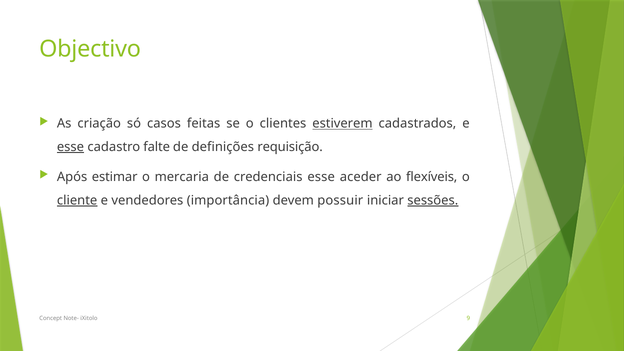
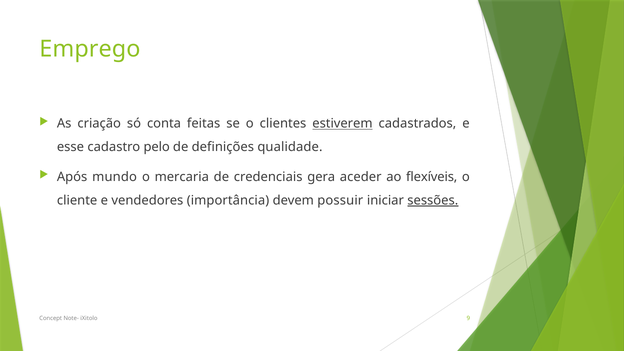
Objectivo: Objectivo -> Emprego (90, 49)
casos: casos -> conta (164, 124)
esse underline: present -> none (70, 147)
falte: falte -> pelo (157, 147)
requisição: requisição -> qualidade (290, 147)
estimar: estimar -> mundo (115, 177)
credenciais esse: esse -> gera (321, 177)
cliente underline: present -> none (77, 200)
